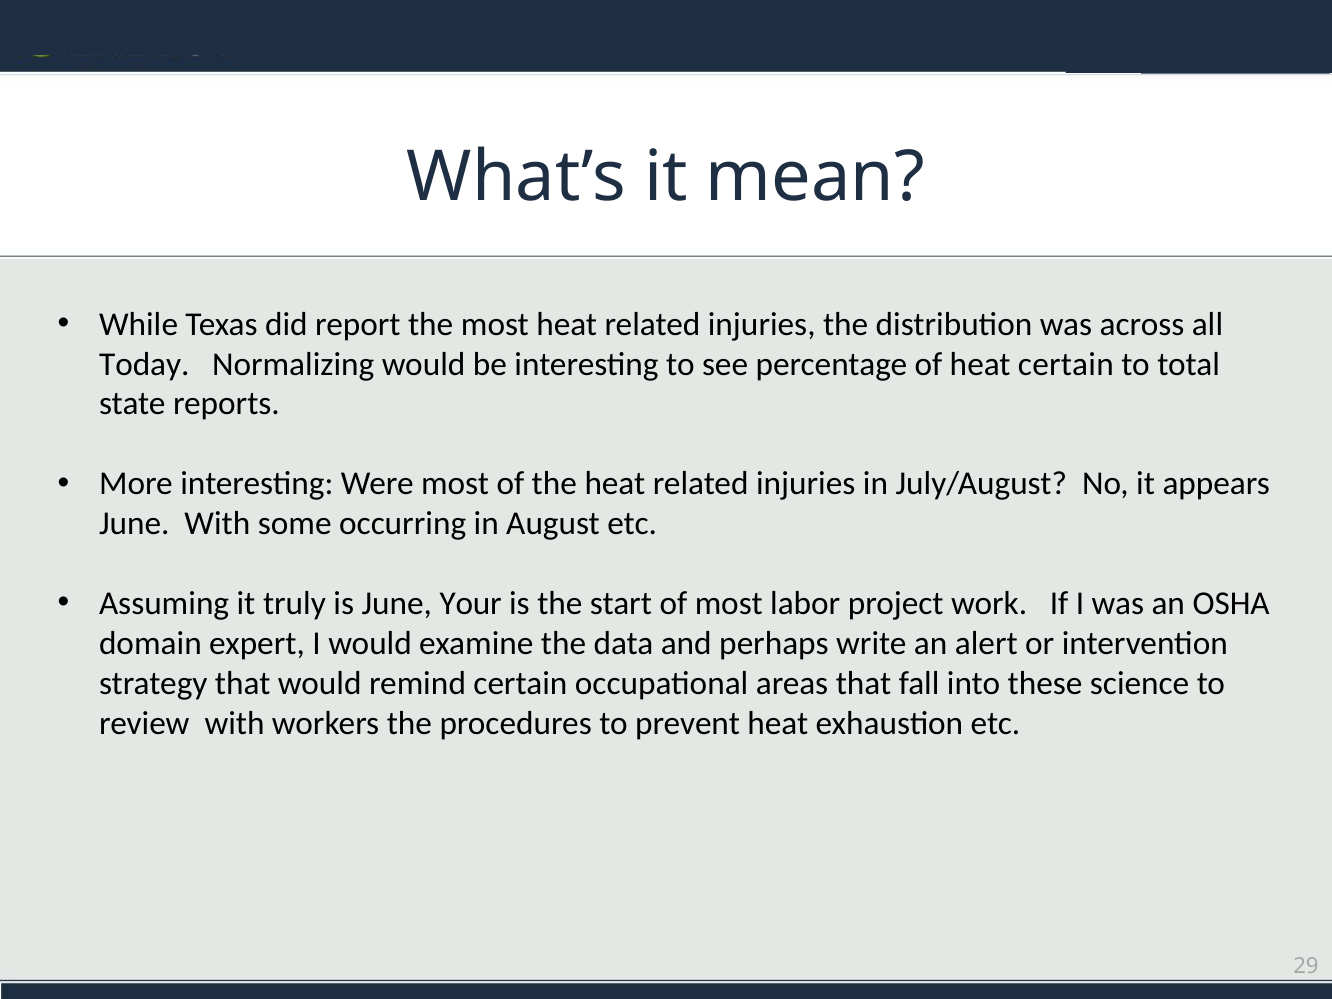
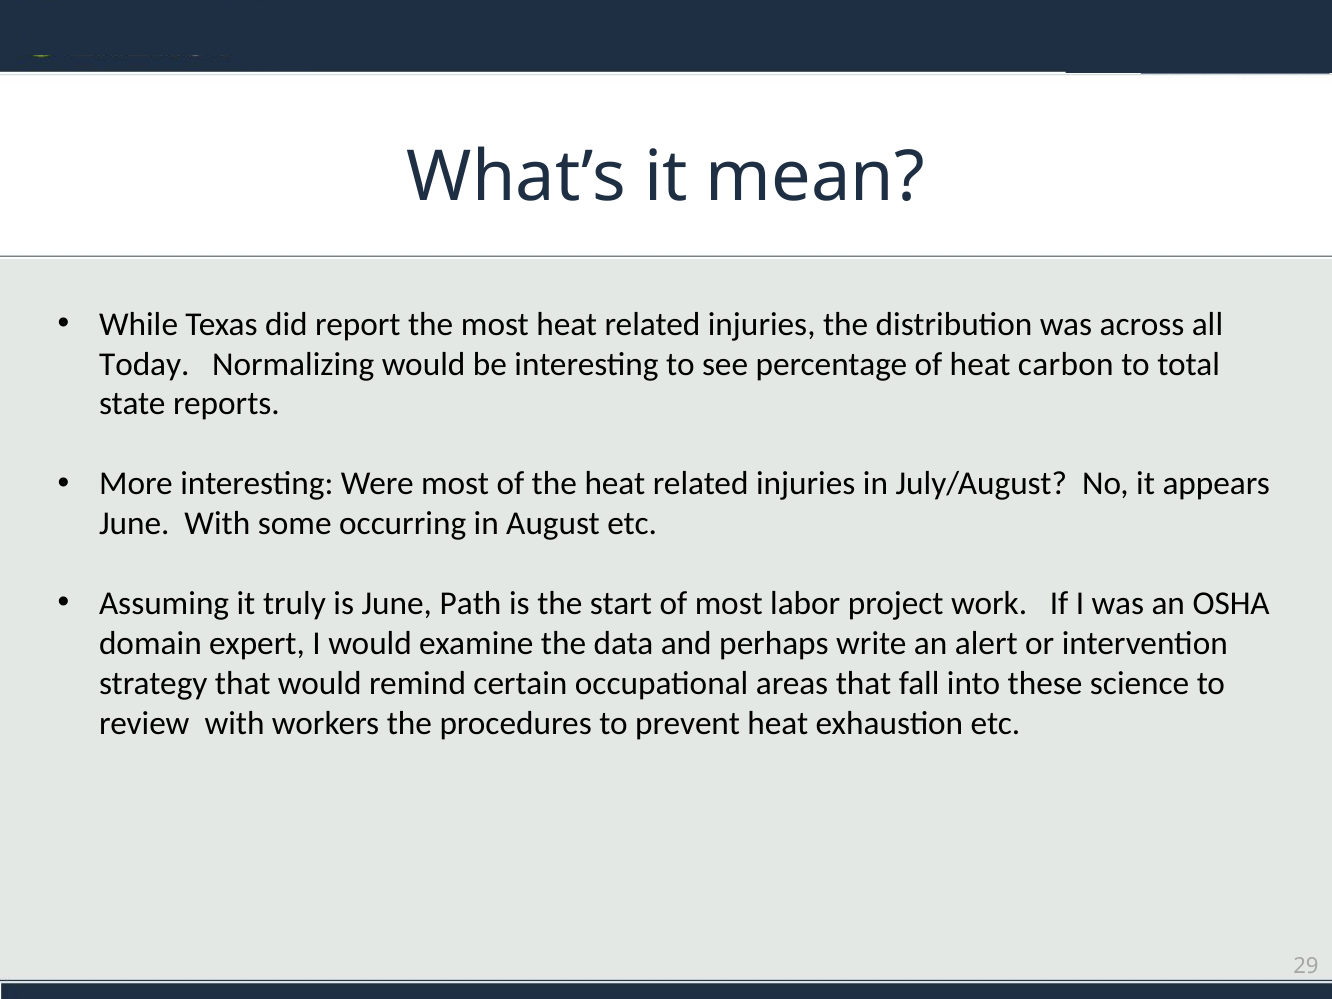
heat certain: certain -> carbon (1066, 364)
Your: Your -> Path (470, 604)
